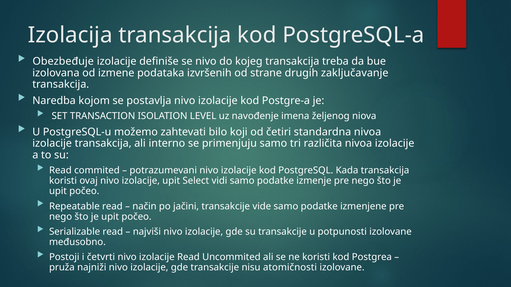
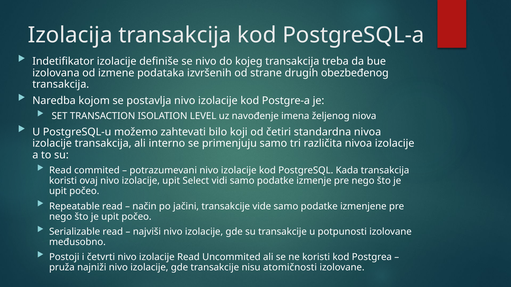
Obezbeđuje: Obezbeđuje -> Indetifikator (63, 62)
zaključavanje: zaključavanje -> obezbeđenog (355, 73)
